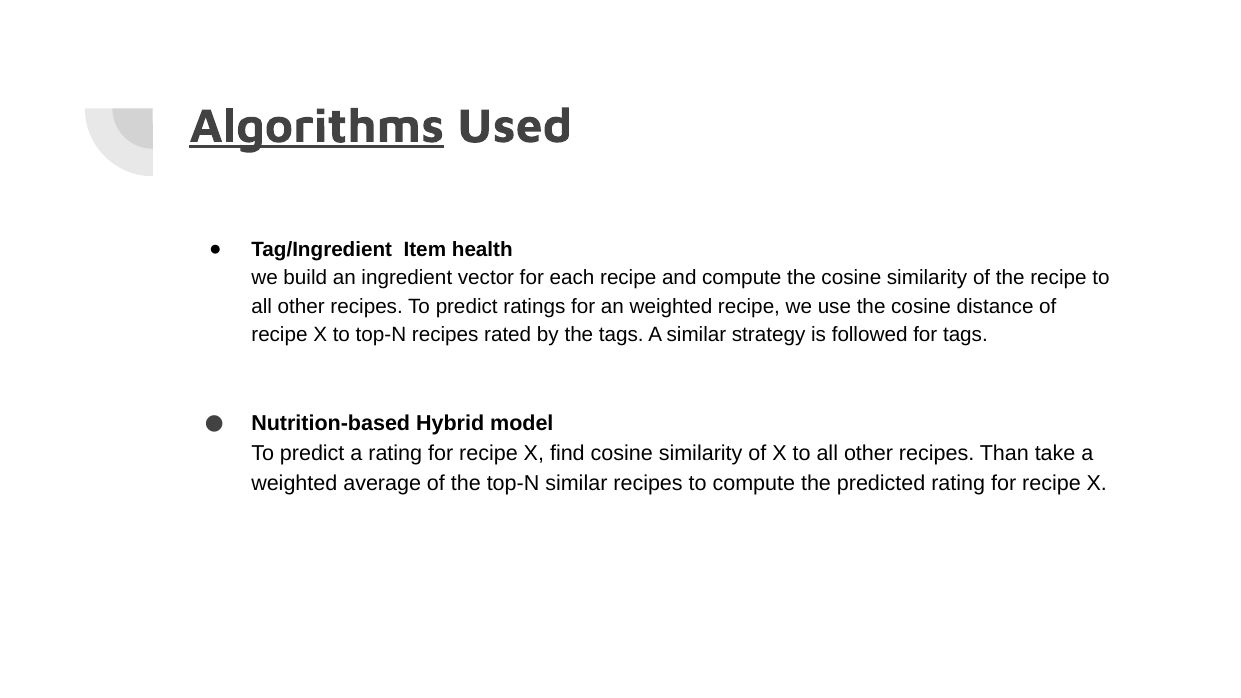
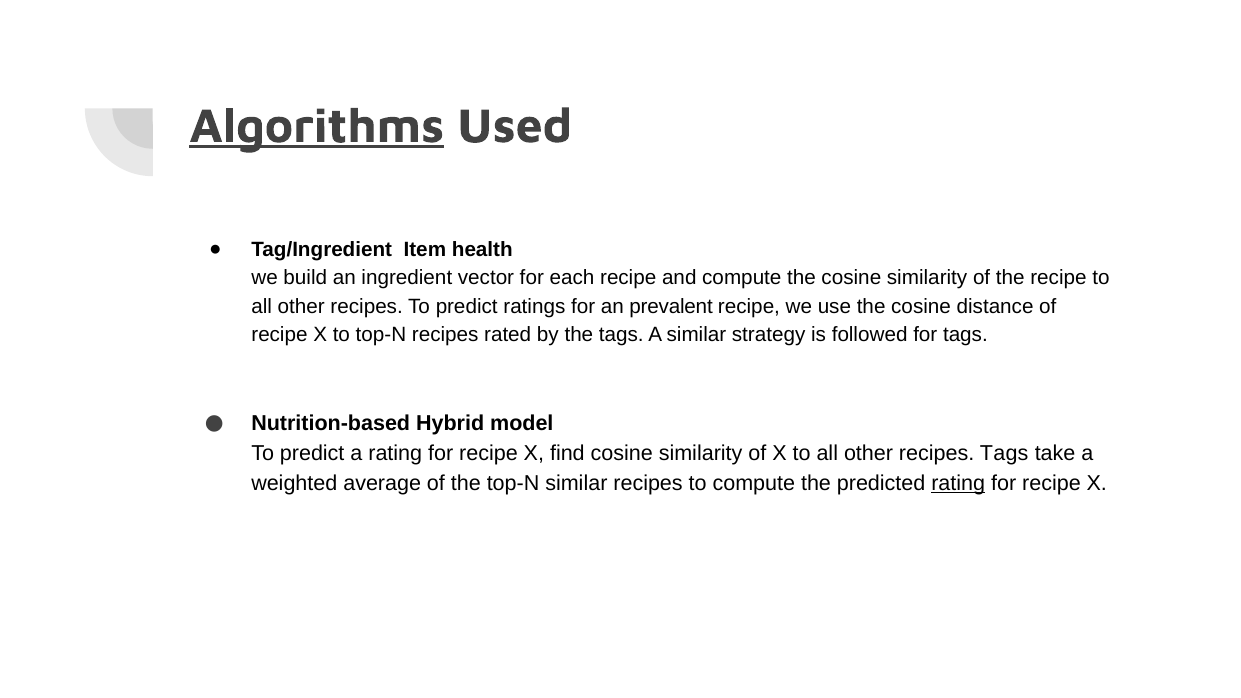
an weighted: weighted -> prevalent (671, 307)
recipes Than: Than -> Tags (1004, 453)
rating underline: none -> present (958, 483)
